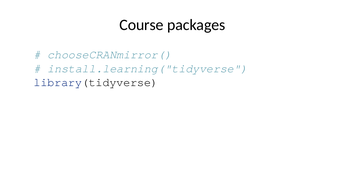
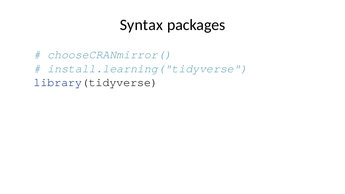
Course: Course -> Syntax (141, 25)
